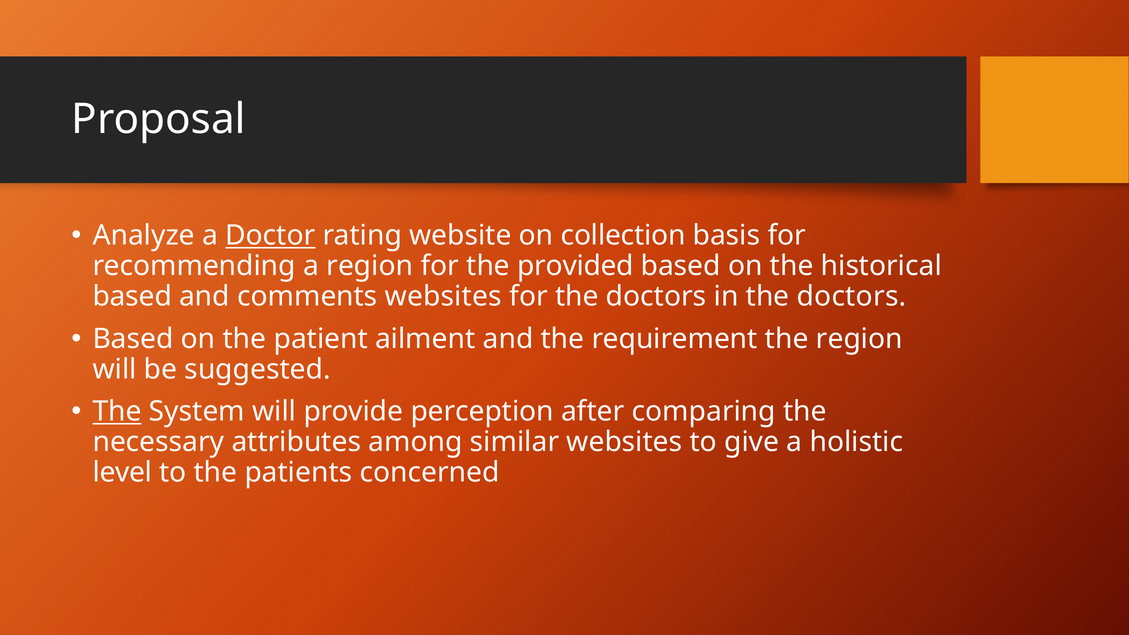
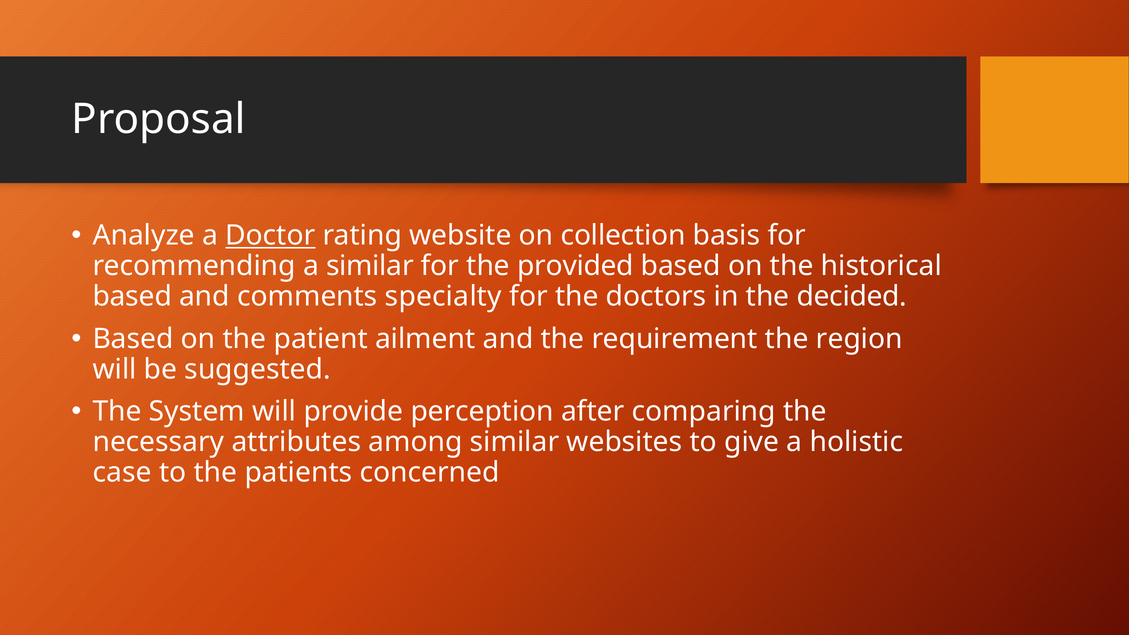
a region: region -> similar (370, 266)
comments websites: websites -> specialty (443, 297)
in the doctors: doctors -> decided (852, 297)
The underline: present -> none (117, 412)
level: level -> case (122, 473)
